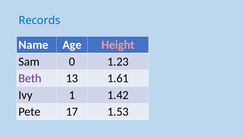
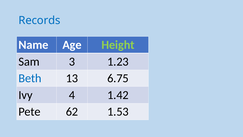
Height colour: pink -> light green (118, 45)
0: 0 -> 3 (72, 62)
Beth colour: purple -> blue (30, 78)
1.61: 1.61 -> 6.75 (118, 78)
1: 1 -> 4 (72, 95)
17: 17 -> 62 (72, 111)
